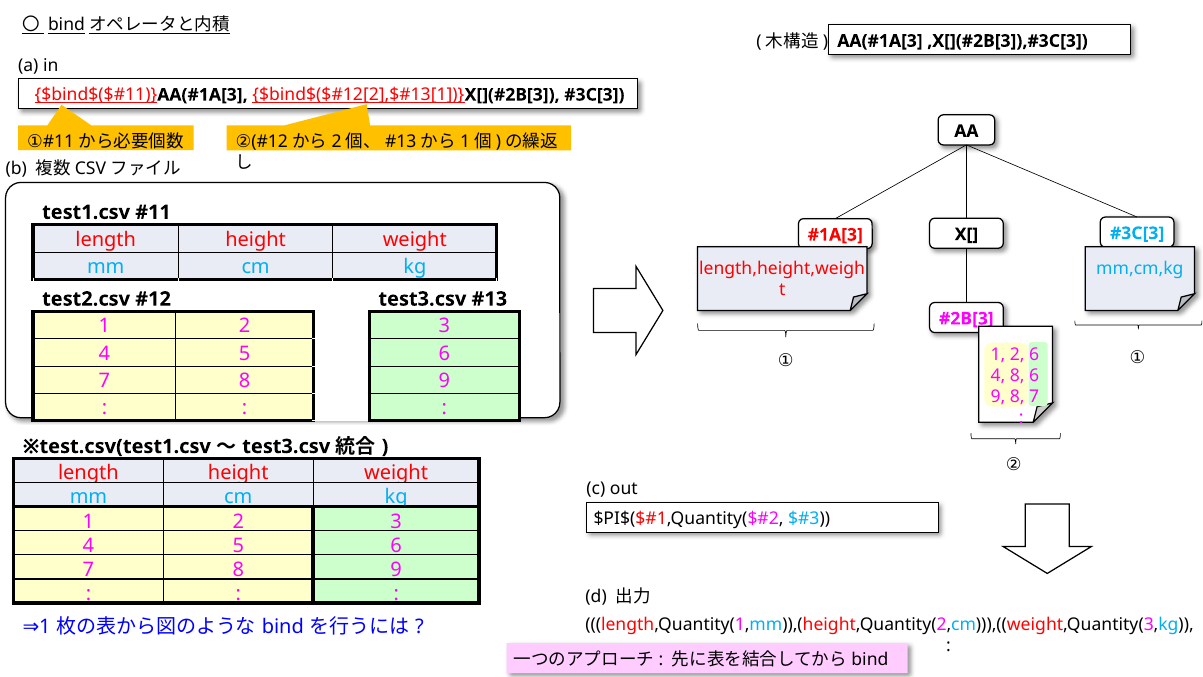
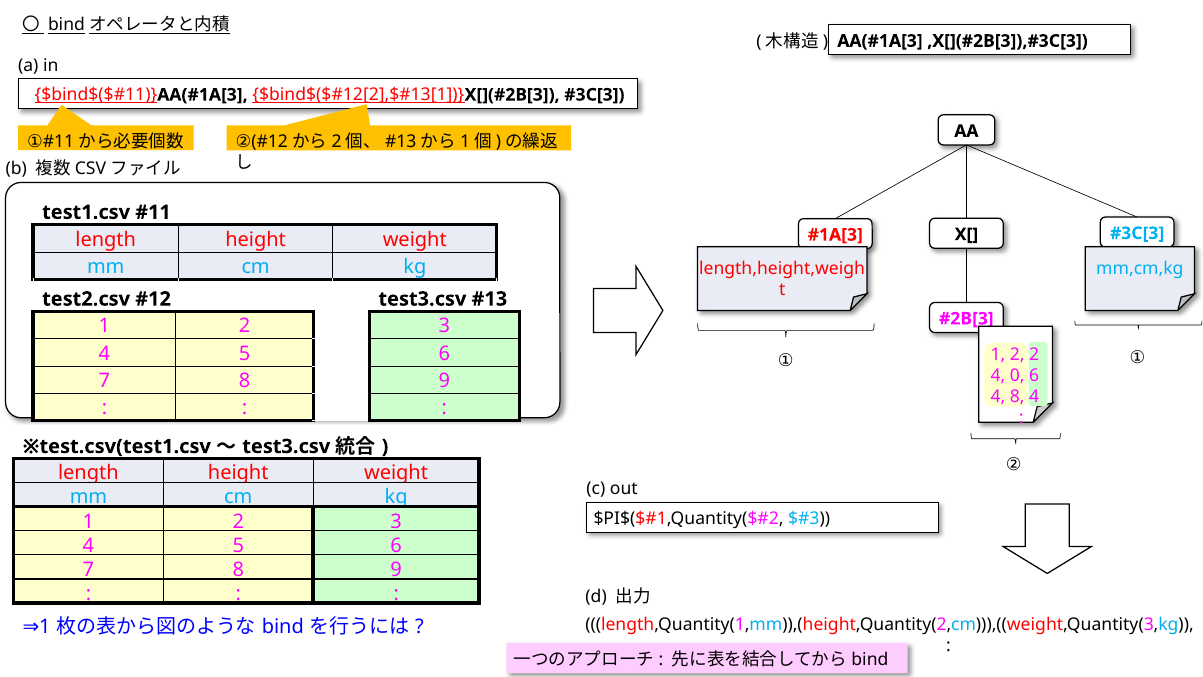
2 6: 6 -> 2 (1034, 354)
4 8: 8 -> 0 (1017, 375)
9: 9 -> 4 (998, 396)
8 7: 7 -> 4 (1034, 396)
